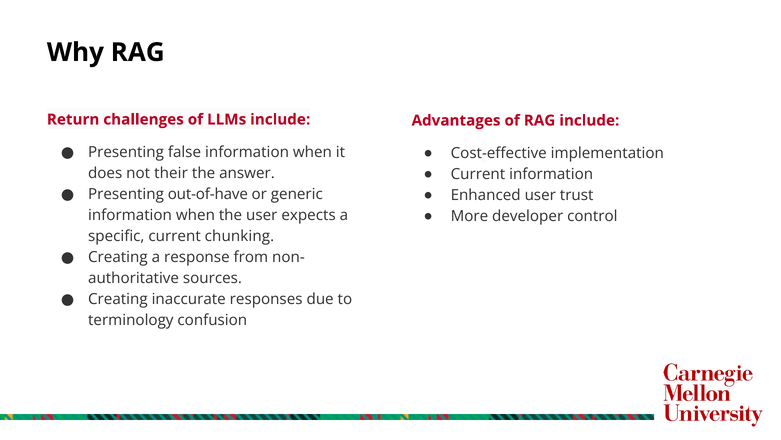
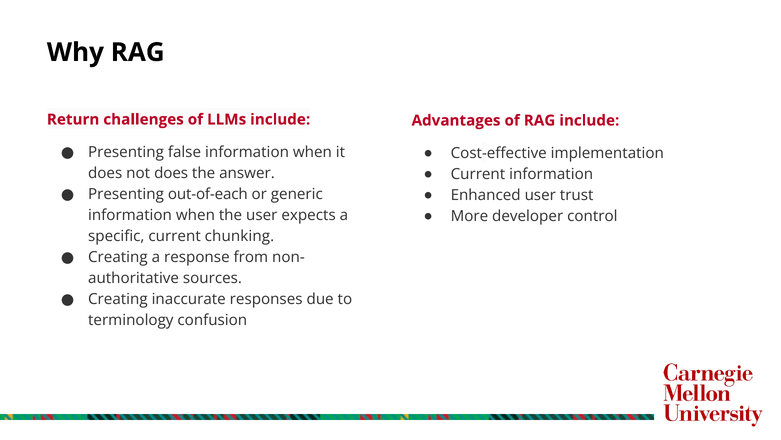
not their: their -> does (171, 173)
out-of-have: out-of-have -> out-of-each (208, 194)
